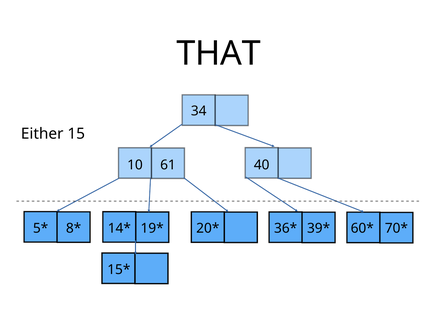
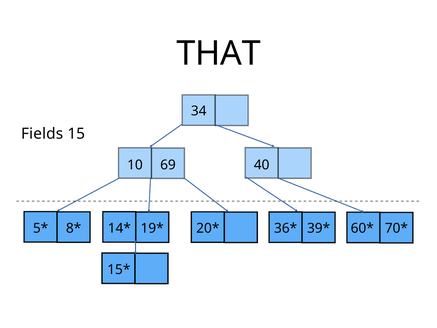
Either: Either -> Fields (42, 134)
61: 61 -> 69 (168, 165)
